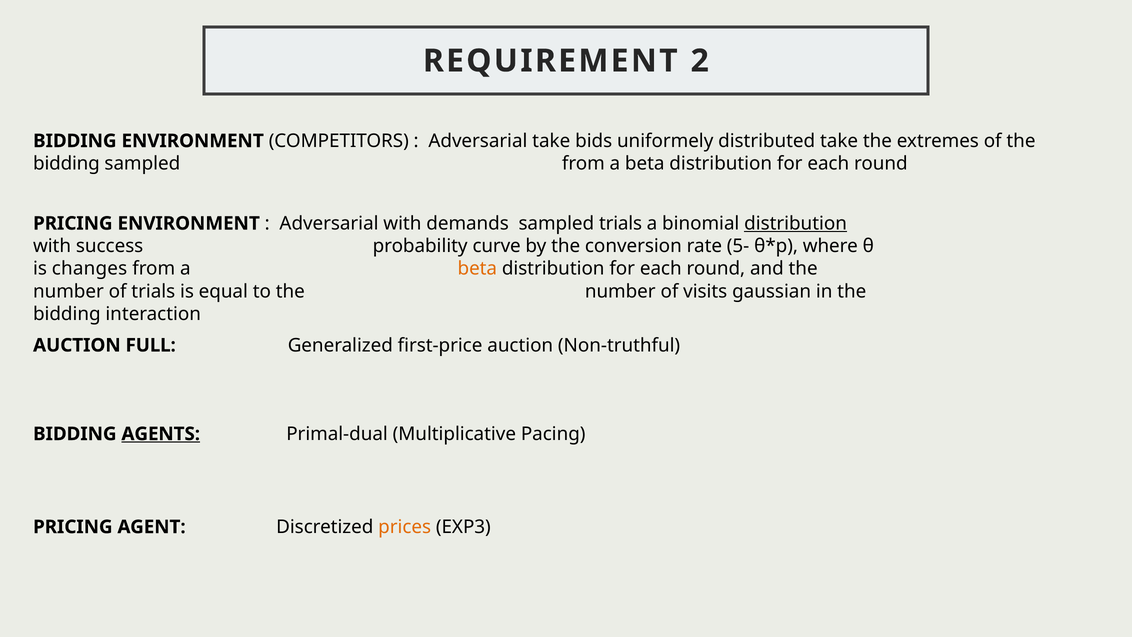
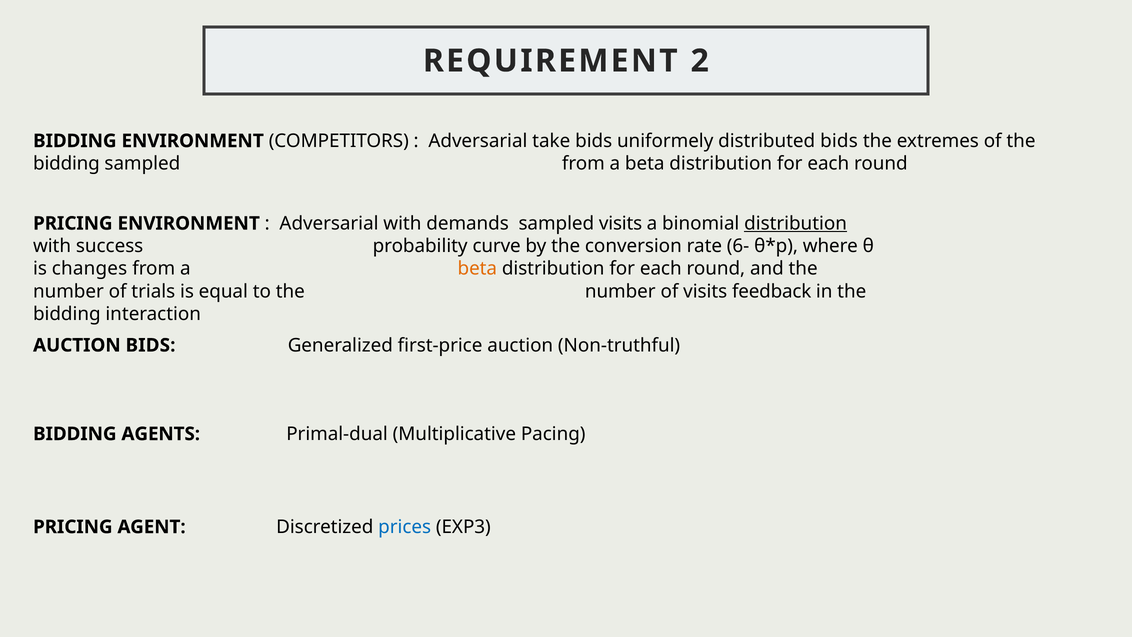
distributed take: take -> bids (839, 141)
sampled trials: trials -> visits (621, 223)
5-: 5- -> 6- (738, 246)
gaussian: gaussian -> feedback (772, 291)
AUCTION FULL: FULL -> BIDS (151, 345)
AGENTS underline: present -> none (161, 434)
prices colour: orange -> blue (405, 527)
